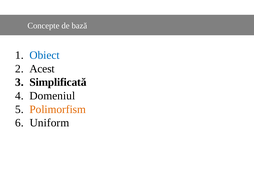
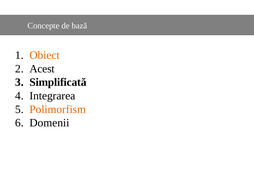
Obiect colour: blue -> orange (45, 55)
Domeniul: Domeniul -> Integrarea (52, 96)
Uniform: Uniform -> Domenii (49, 123)
